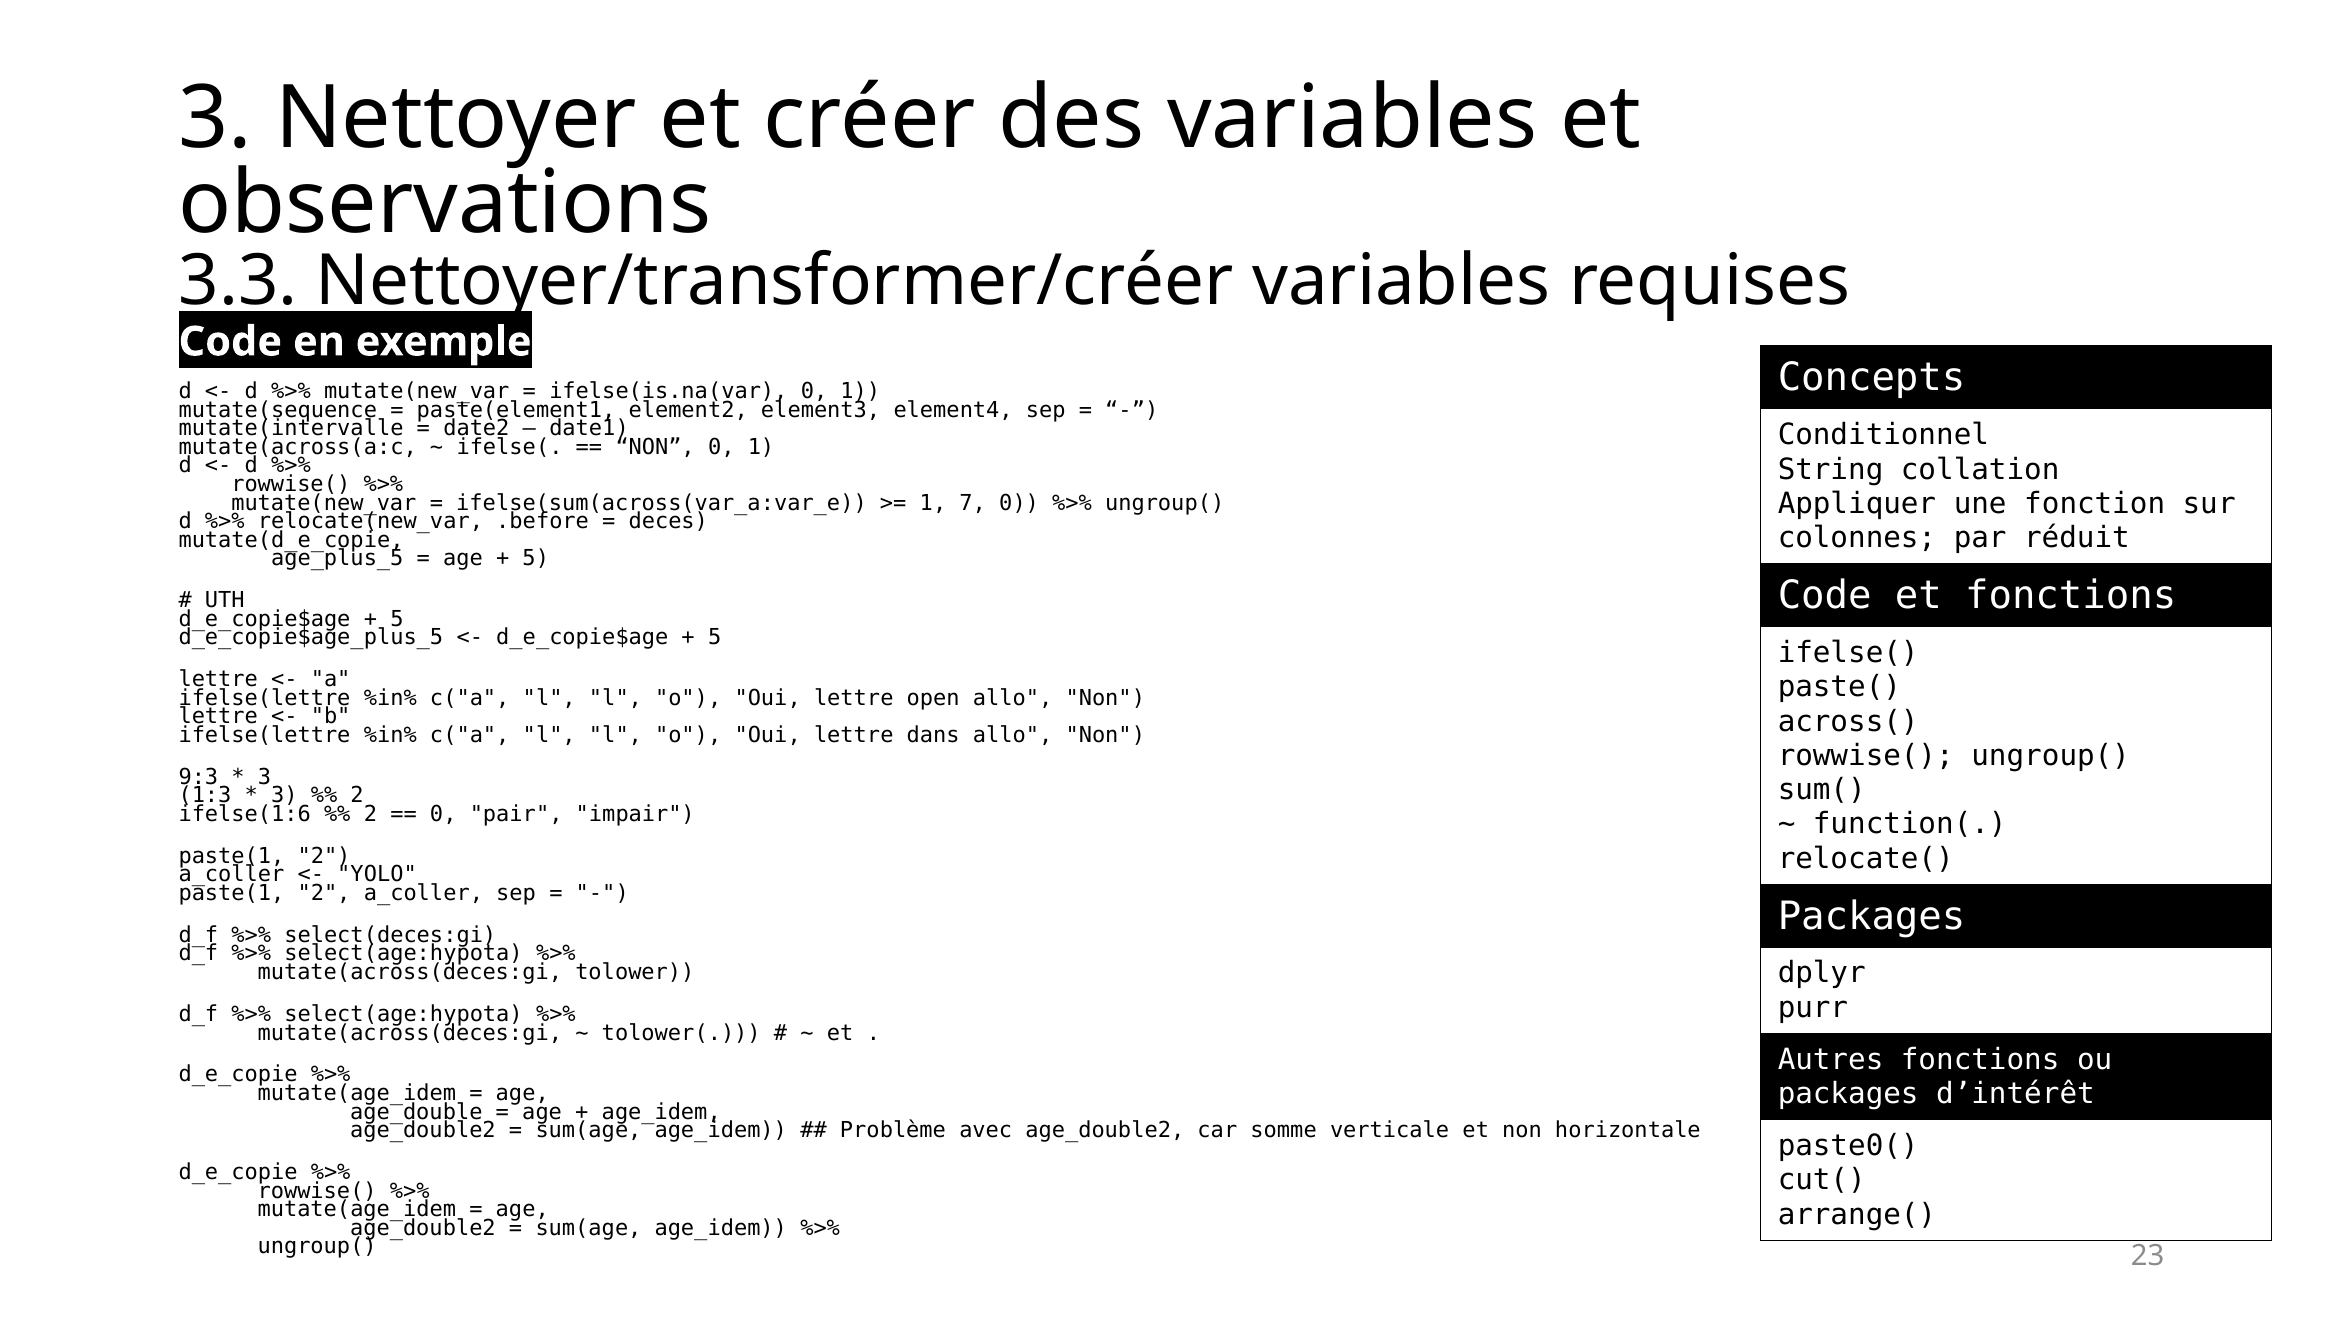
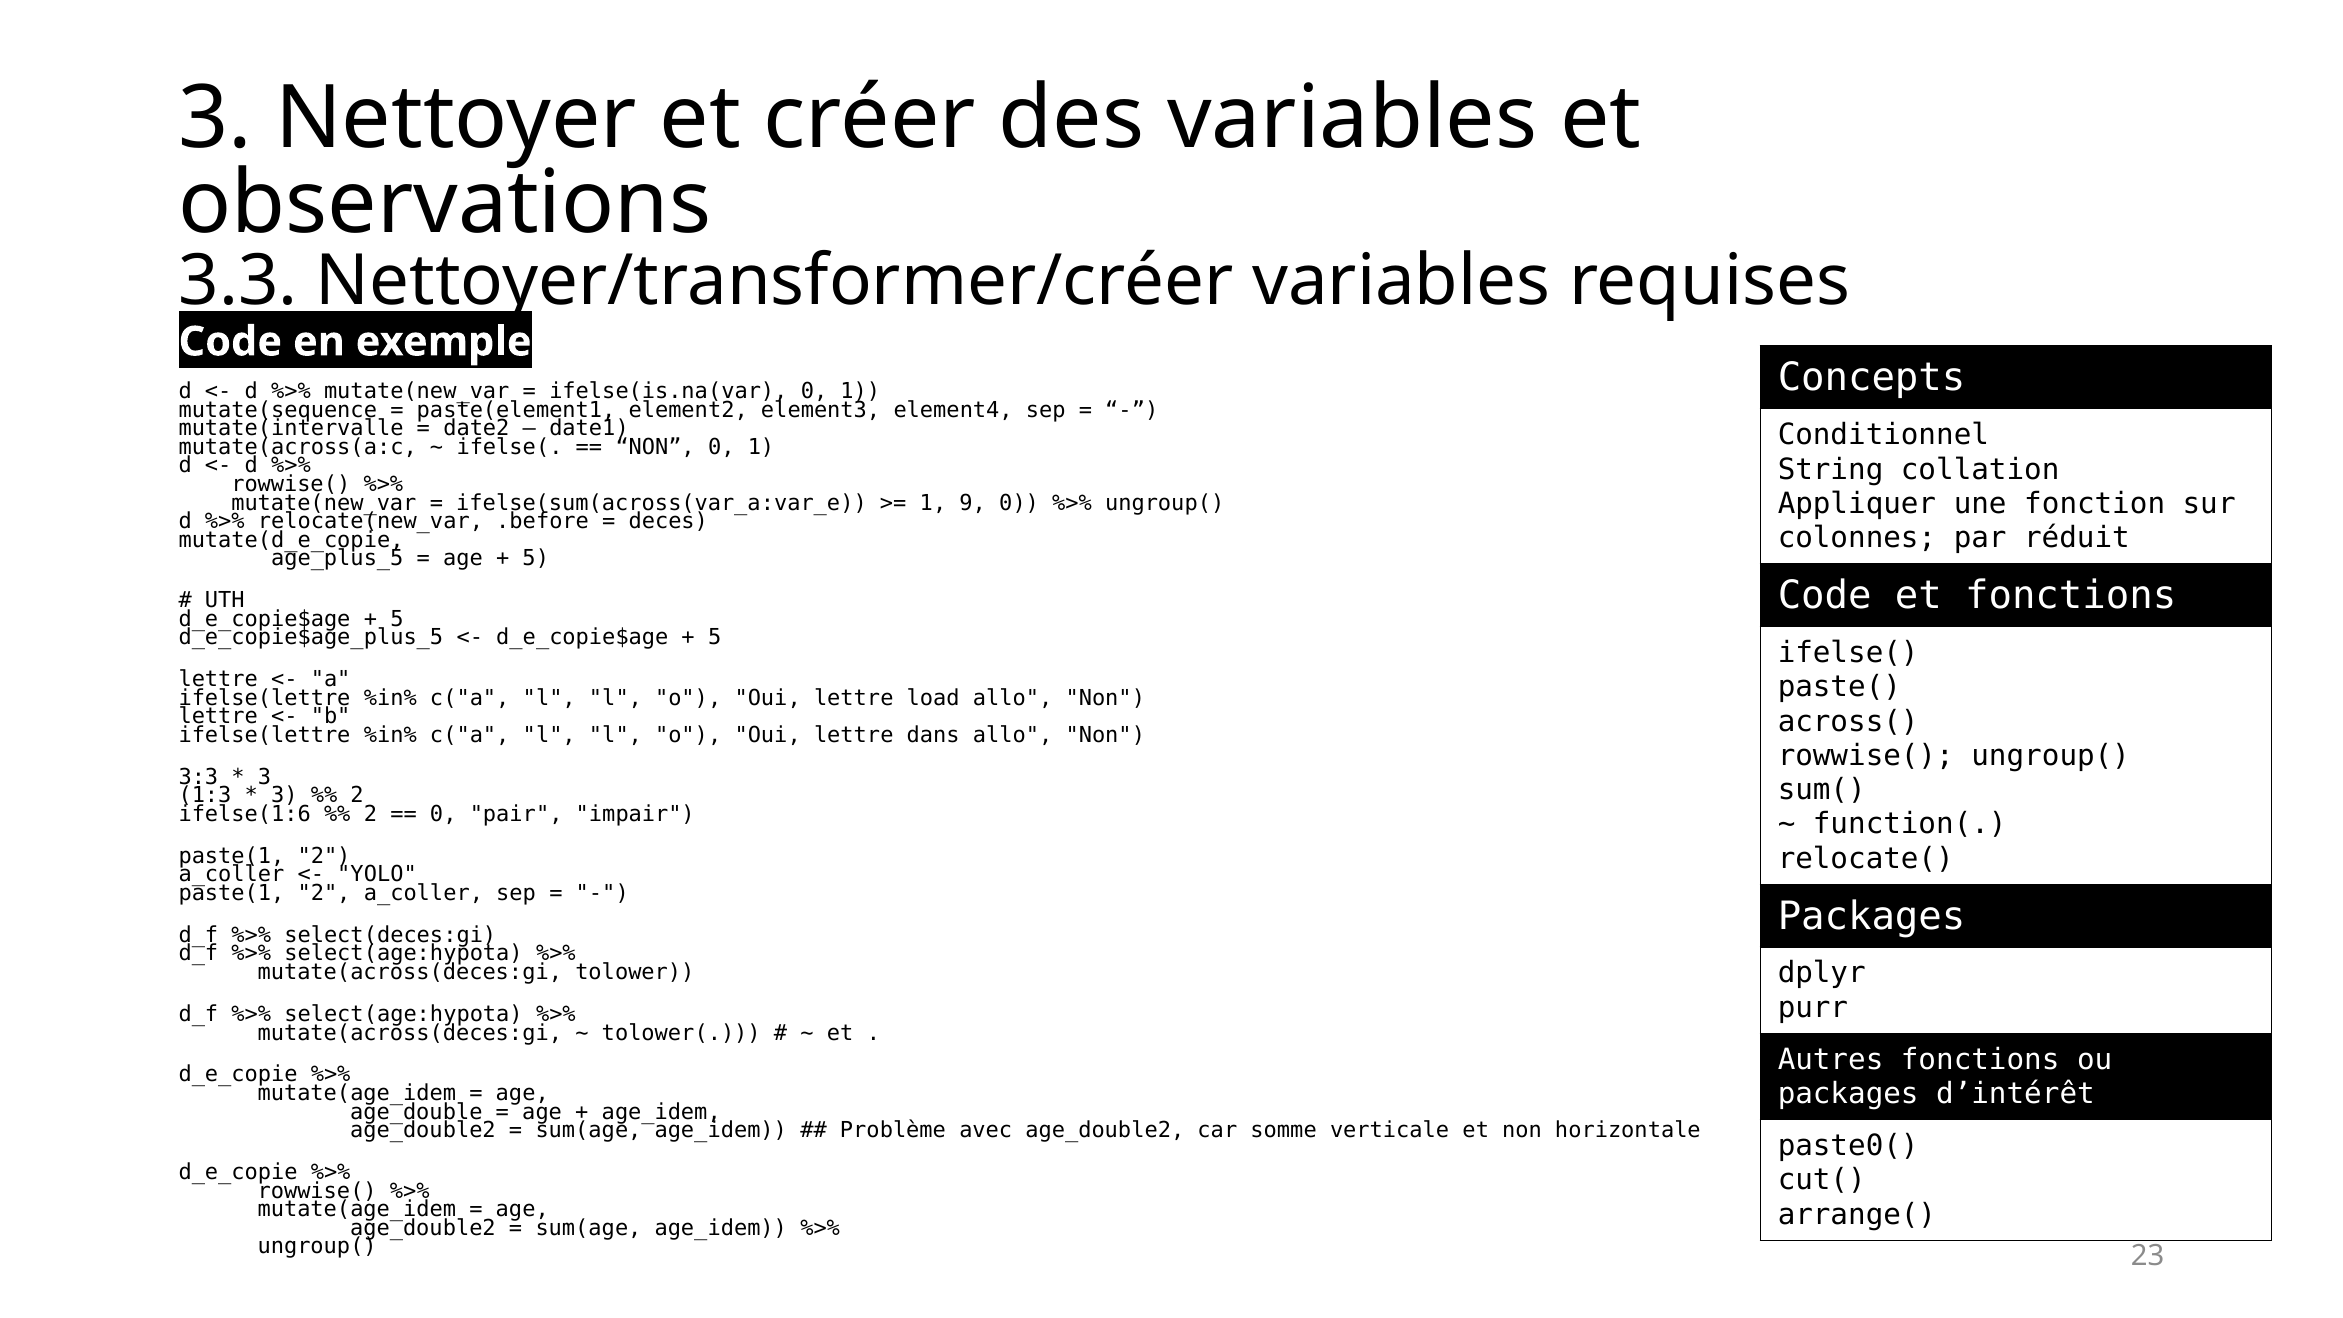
7: 7 -> 9 (973, 503)
open: open -> load (933, 698)
9:3: 9:3 -> 3:3 (198, 777)
